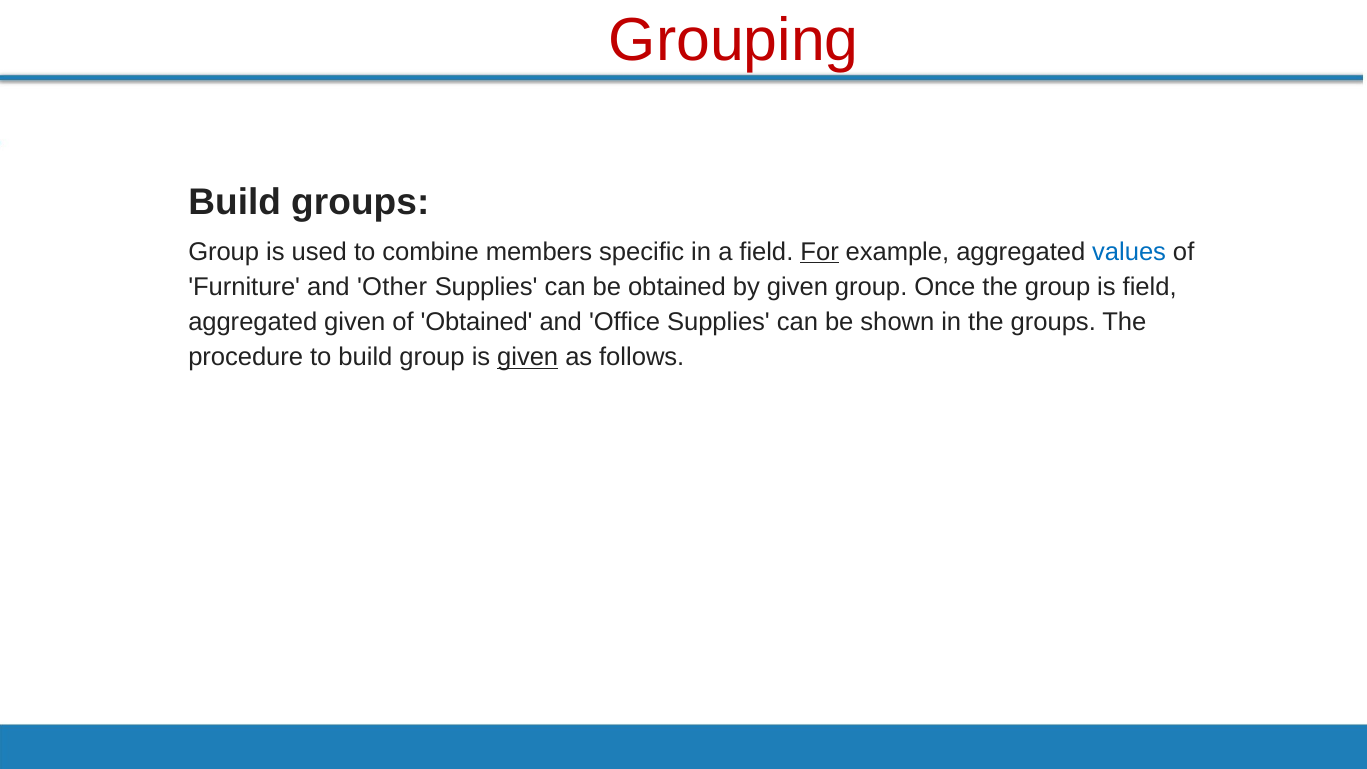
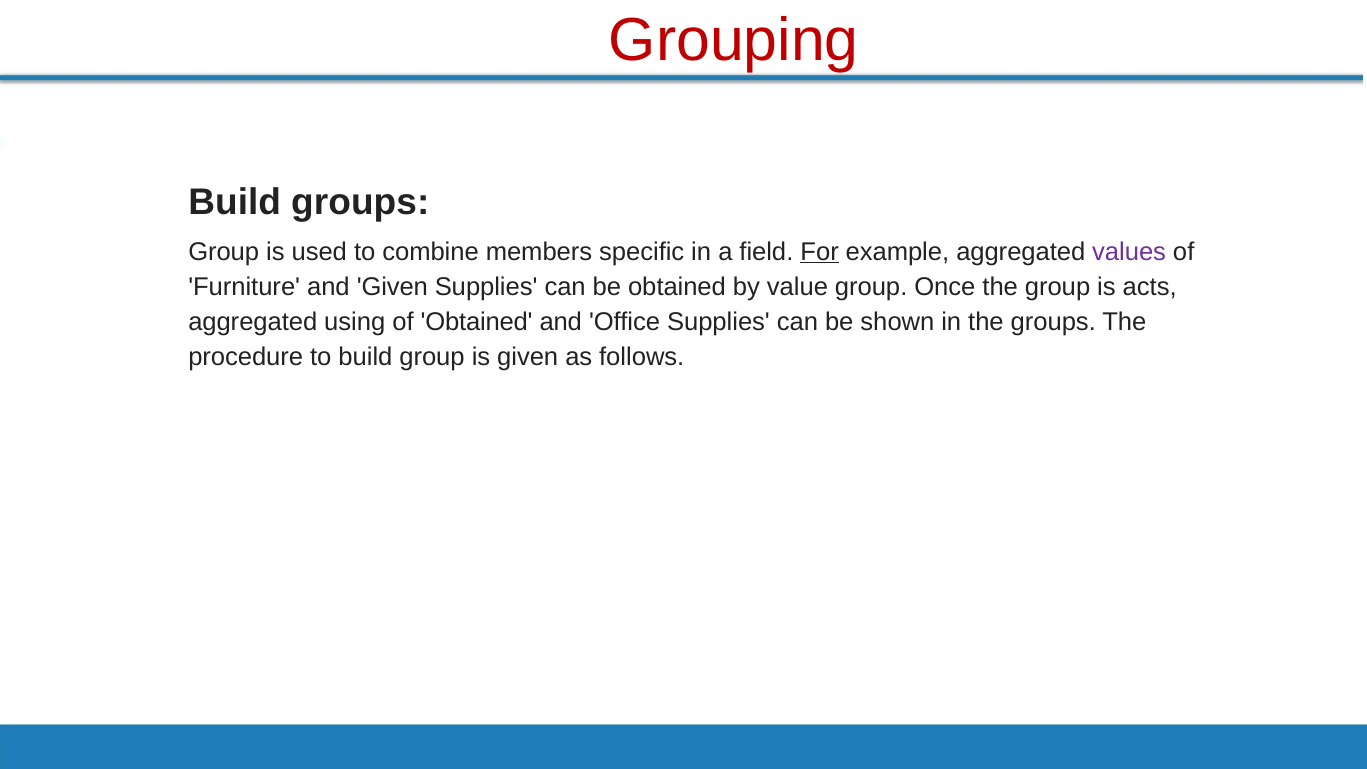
values colour: blue -> purple (1129, 252)
and Other: Other -> Given (392, 287)
by given: given -> value (797, 287)
is field: field -> acts (1150, 287)
aggregated given: given -> using (355, 322)
given underline: present -> none (528, 357)
